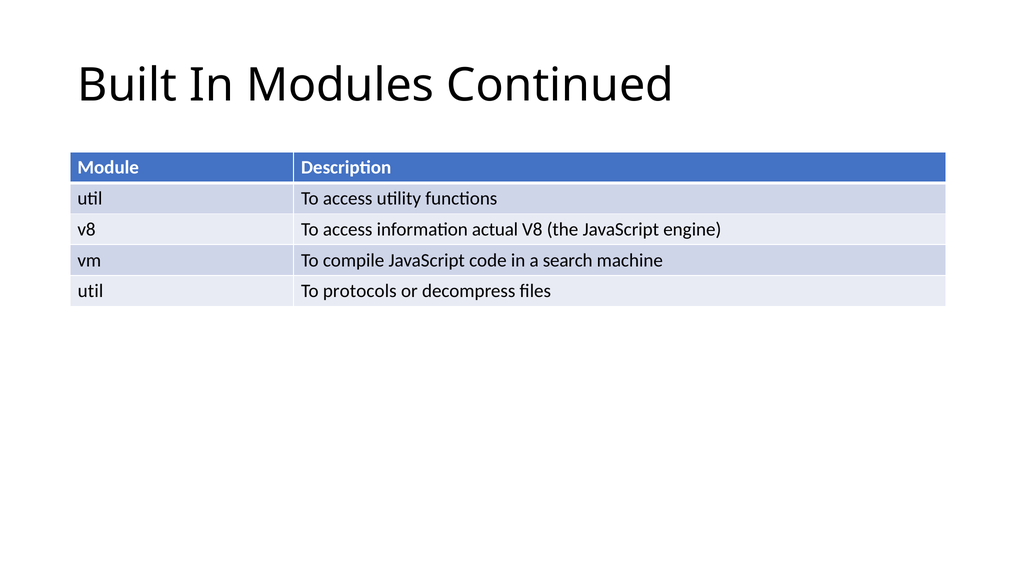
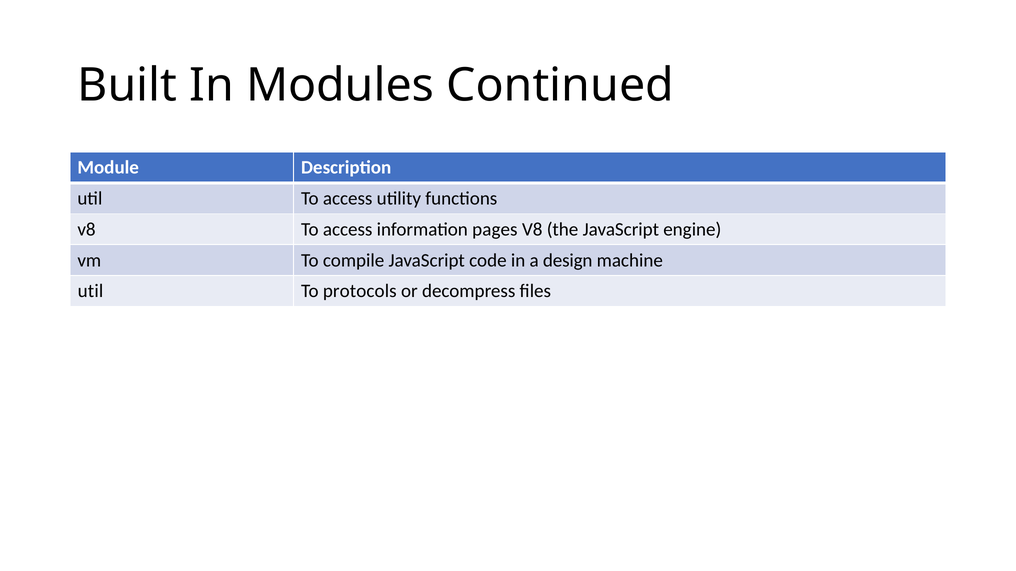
actual: actual -> pages (495, 230)
search: search -> design (568, 261)
